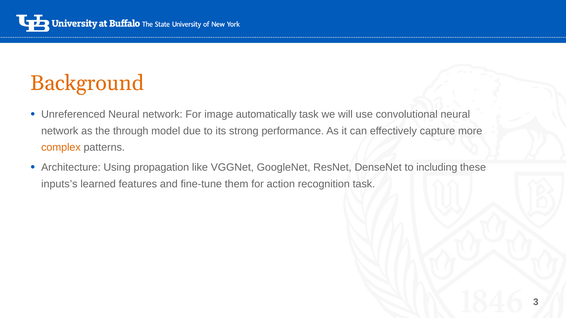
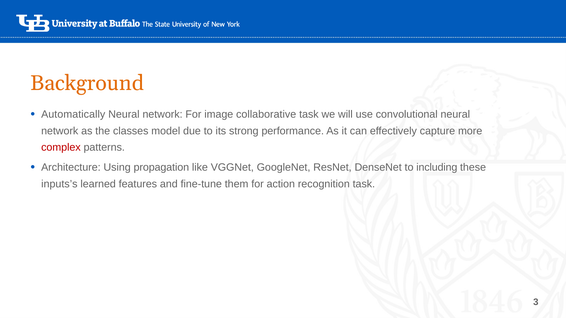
Unreferenced: Unreferenced -> Automatically (73, 115)
automatically: automatically -> collaborative (266, 115)
through: through -> classes (131, 131)
complex colour: orange -> red (61, 148)
